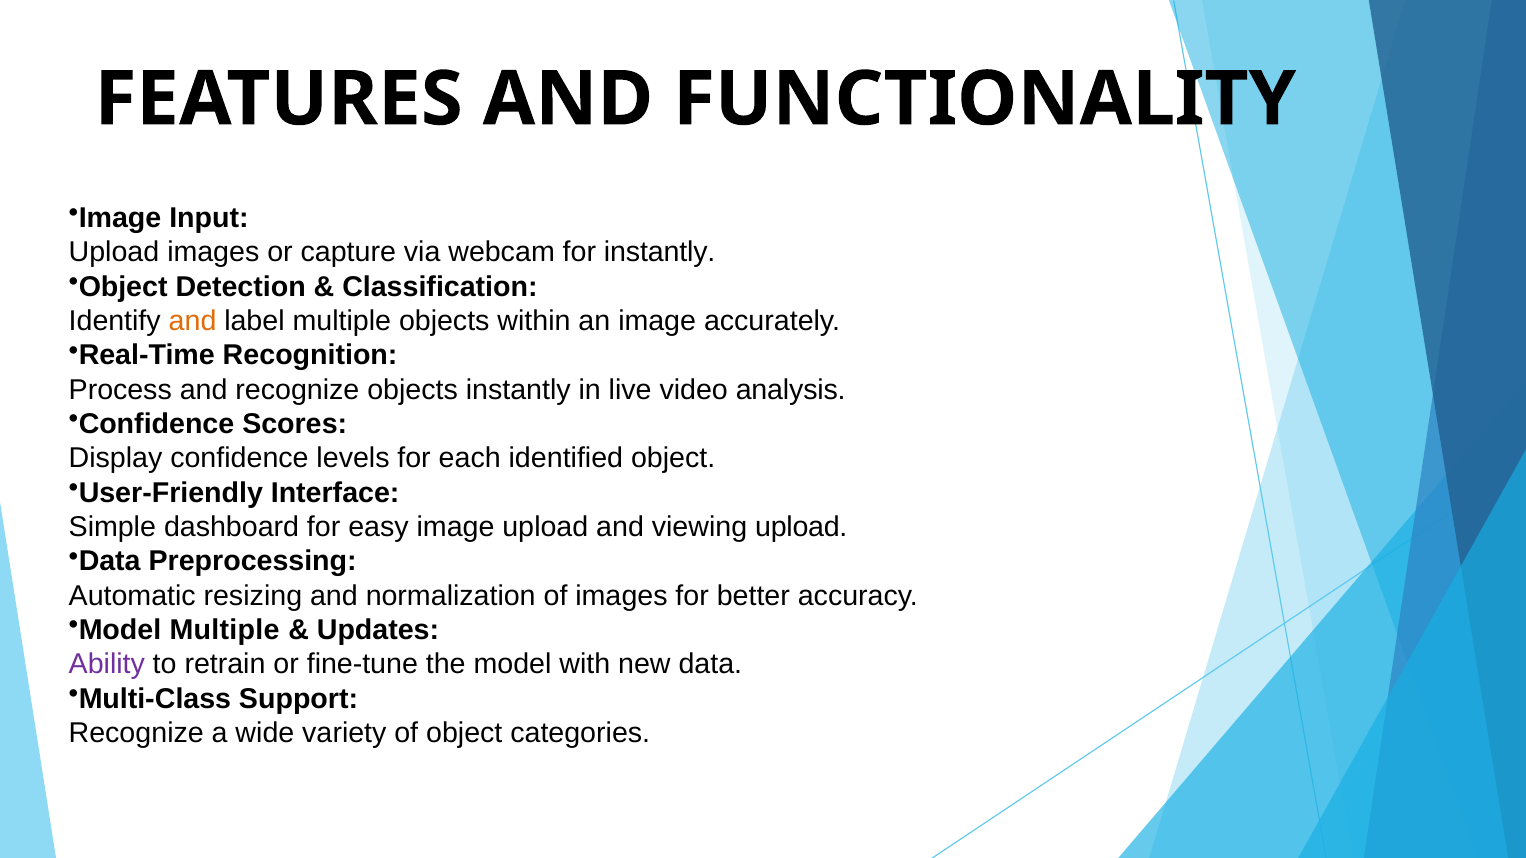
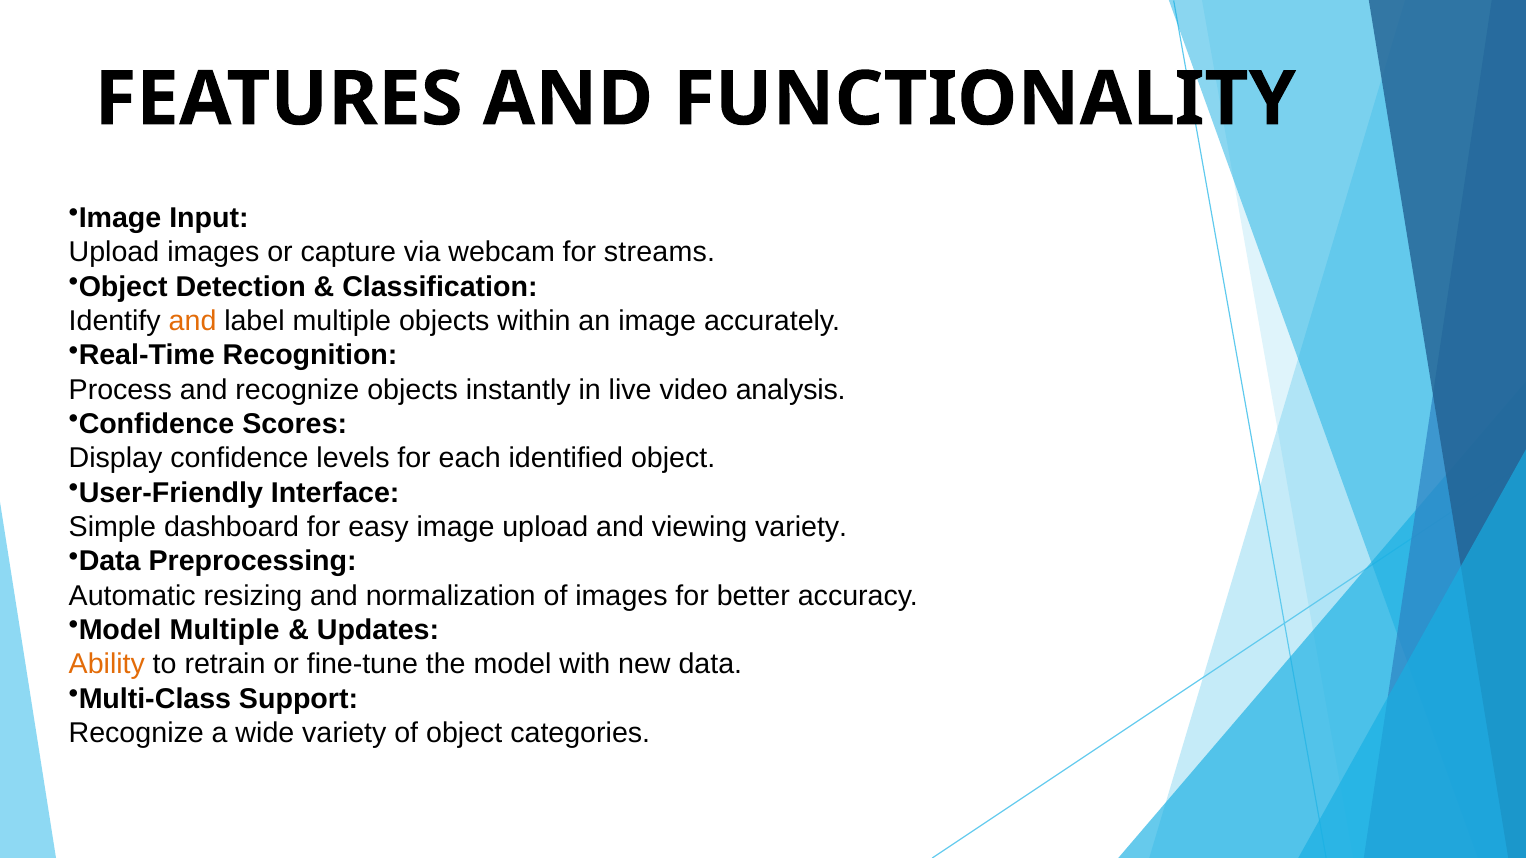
for instantly: instantly -> streams (660, 253)
viewing upload: upload -> variety (801, 527)
Ability colour: purple -> orange (107, 665)
